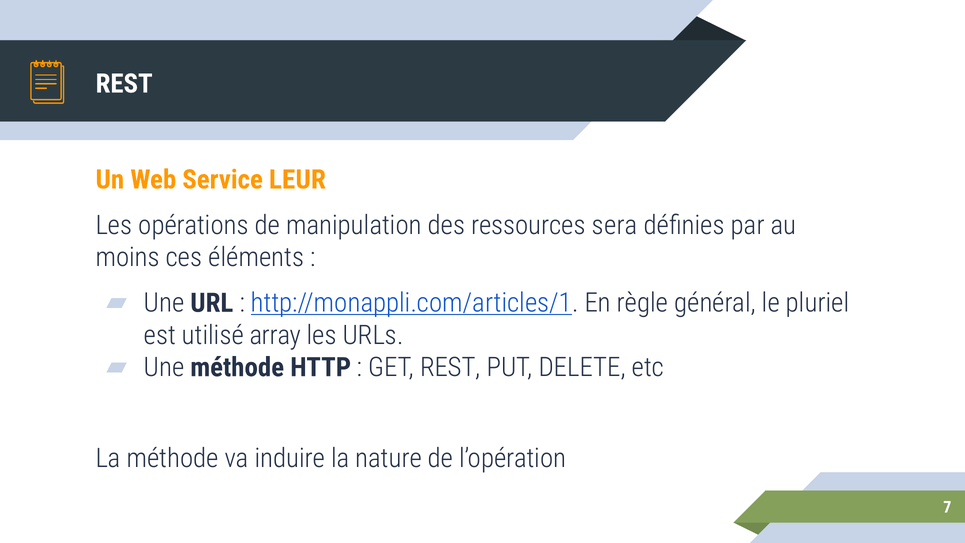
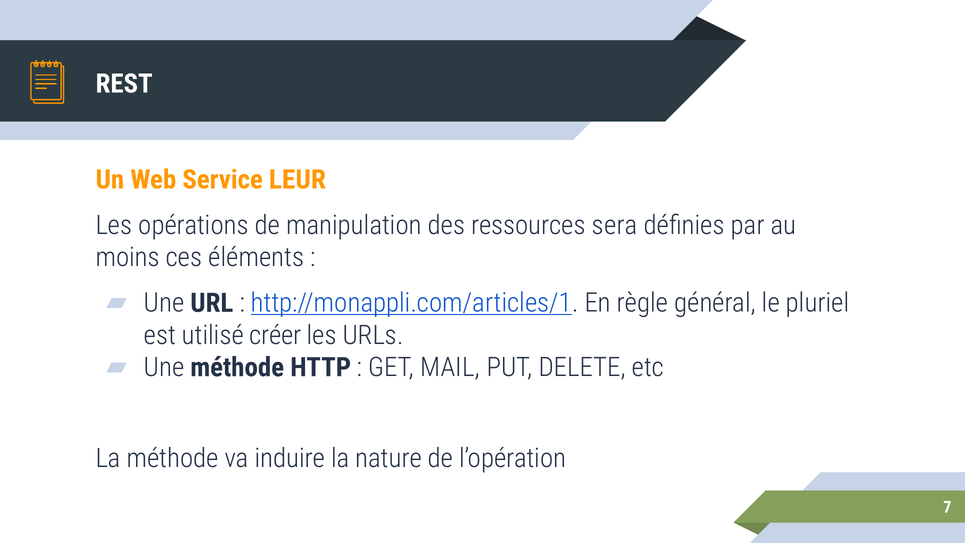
array: array -> créer (275, 335)
GET REST: REST -> MAIL (450, 367)
